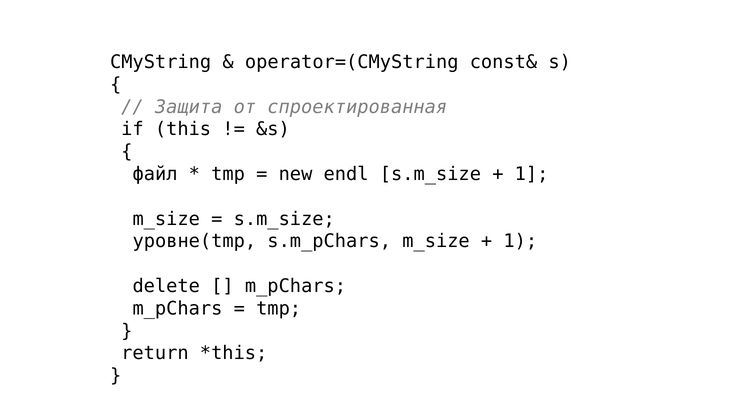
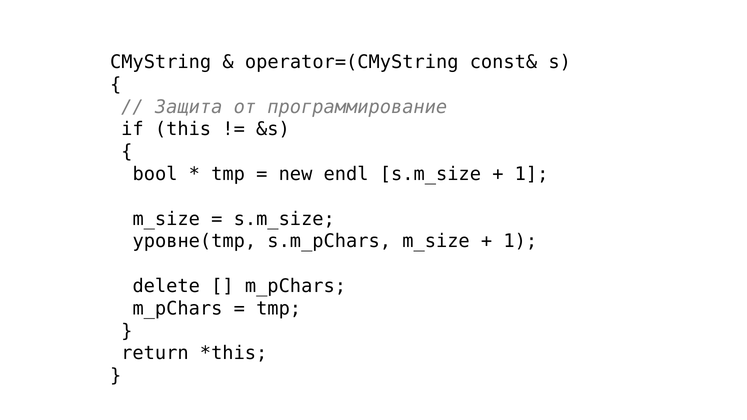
спроектированная: спроектированная -> программирование (357, 107)
файл: файл -> bool (155, 174)
